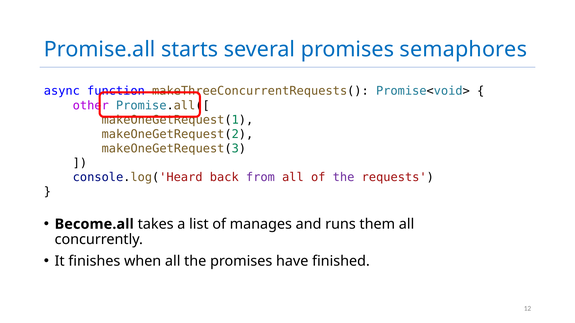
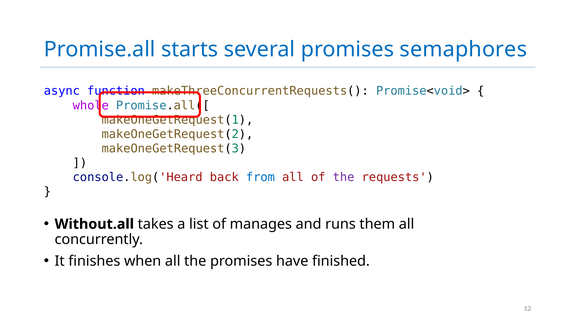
other: other -> whole (91, 106)
from colour: purple -> blue (260, 177)
Become.all: Become.all -> Without.all (94, 224)
